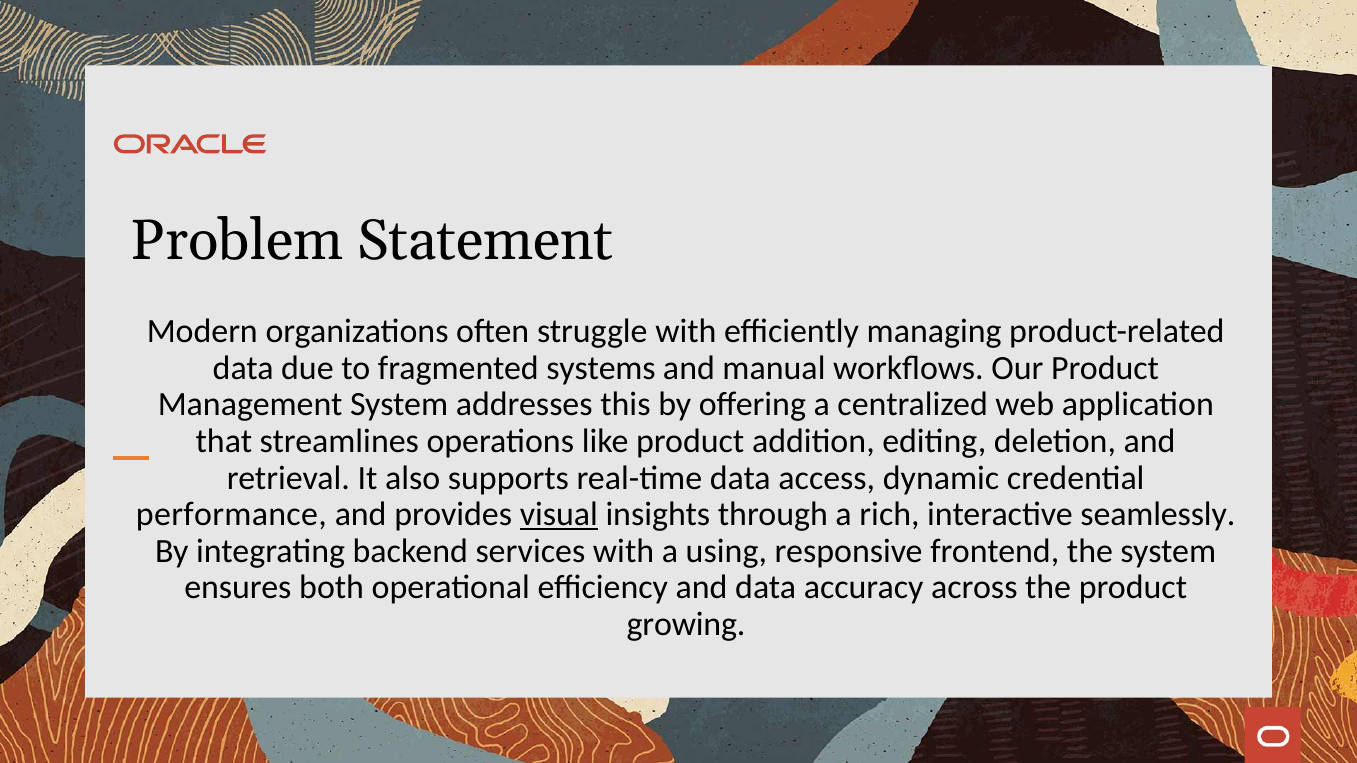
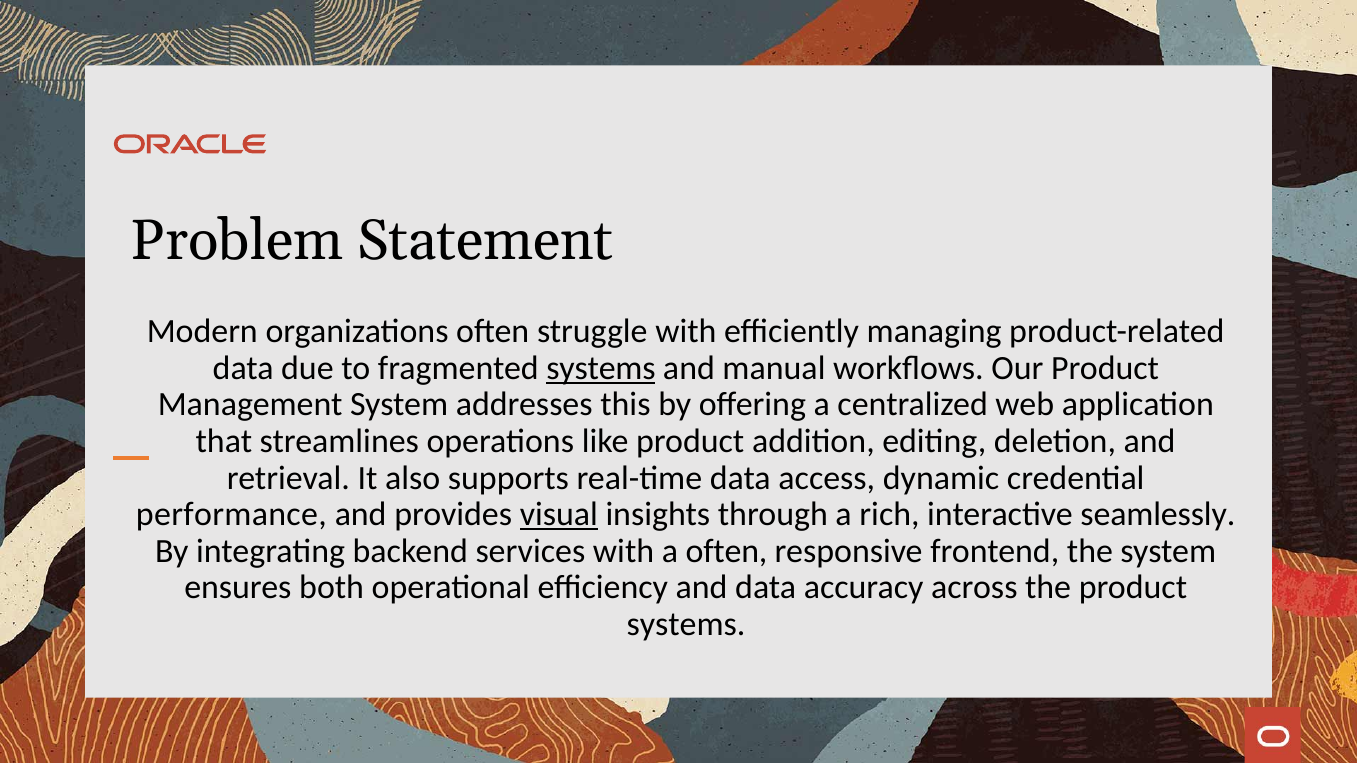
systems underline: none -> present (601, 368)
a using: using -> often (726, 551)
growing: growing -> systems (686, 624)
